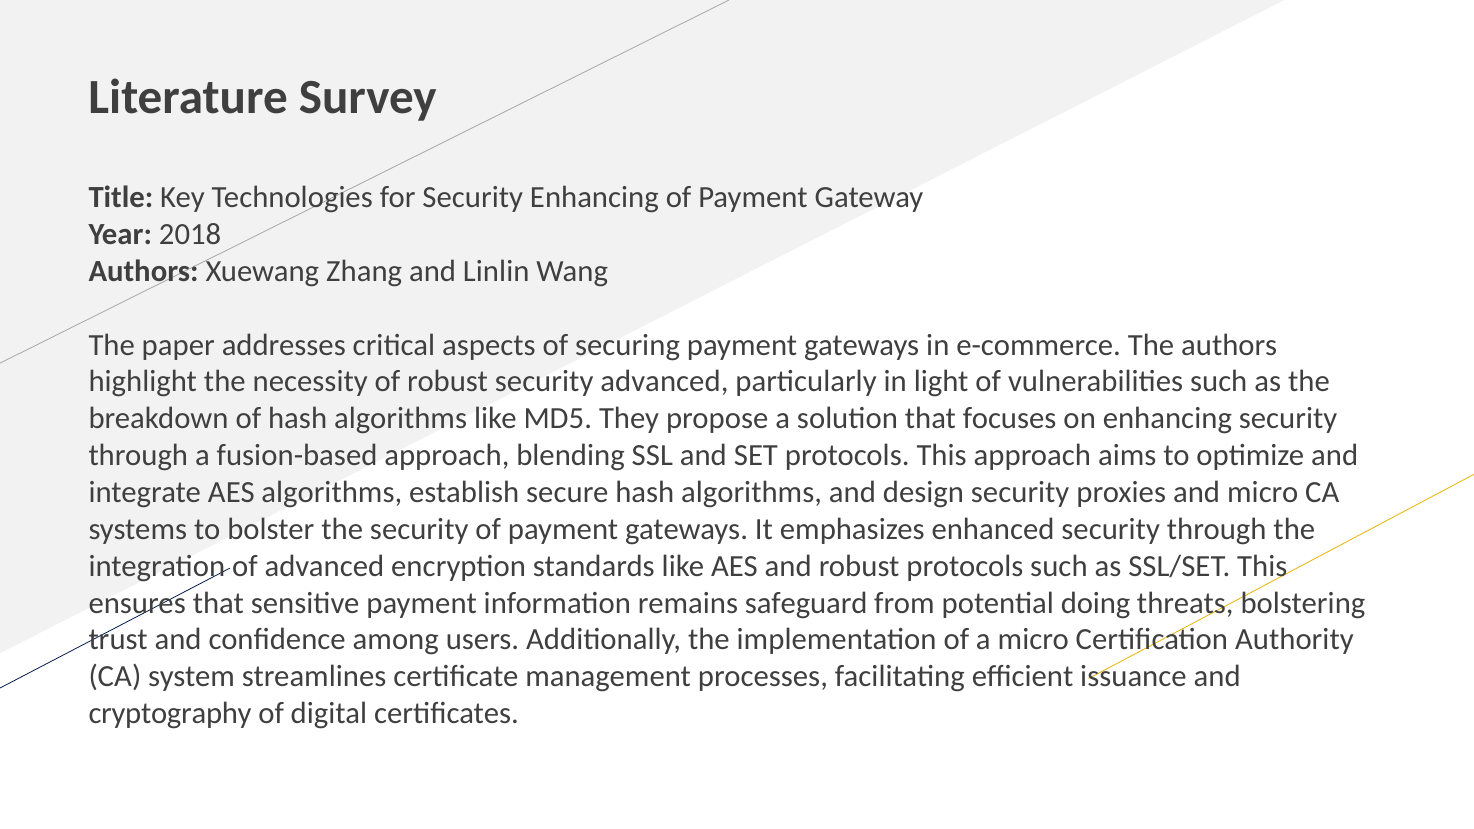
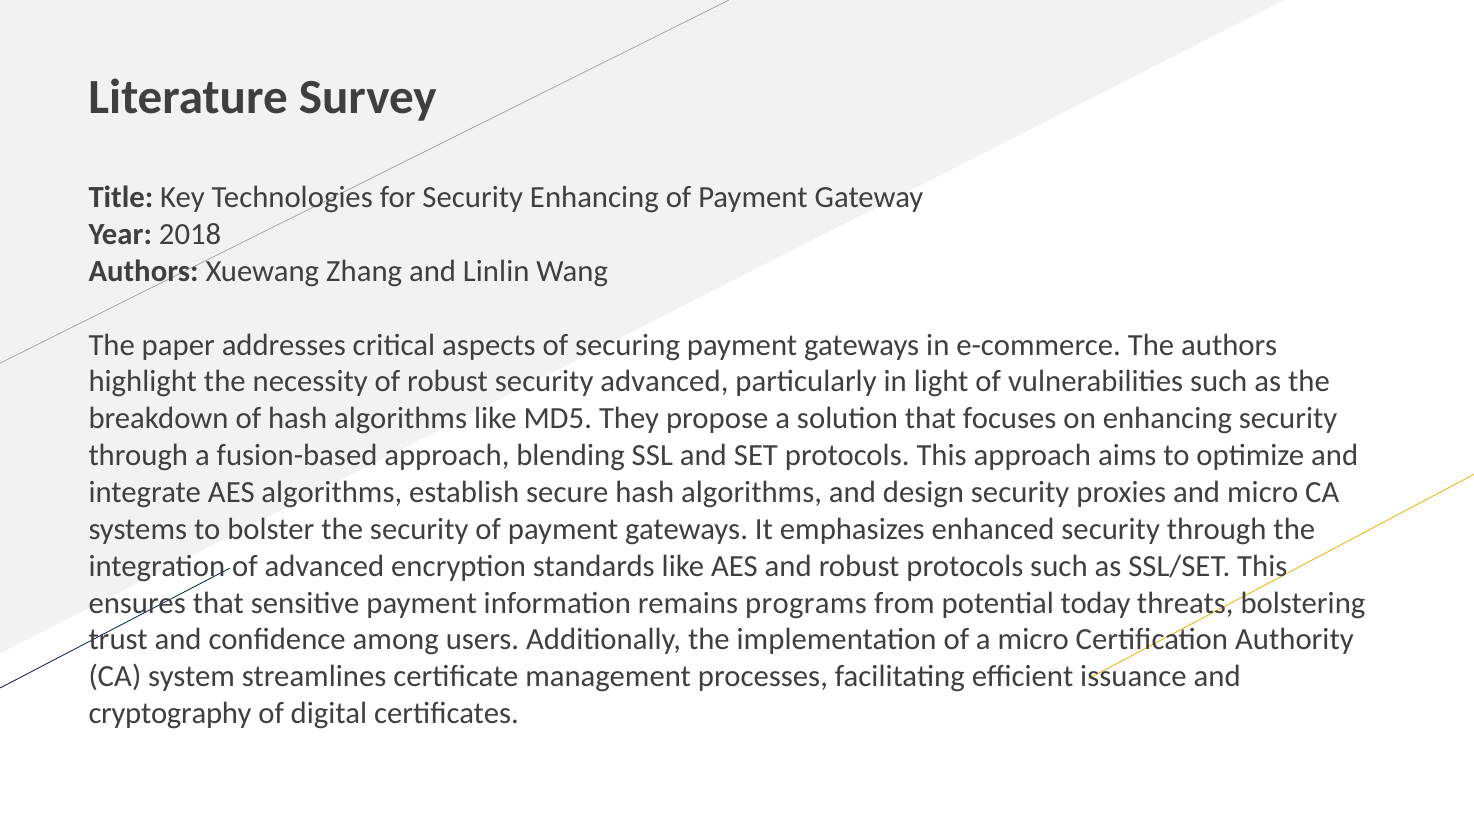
safeguard: safeguard -> programs (806, 603)
doing: doing -> today (1096, 603)
